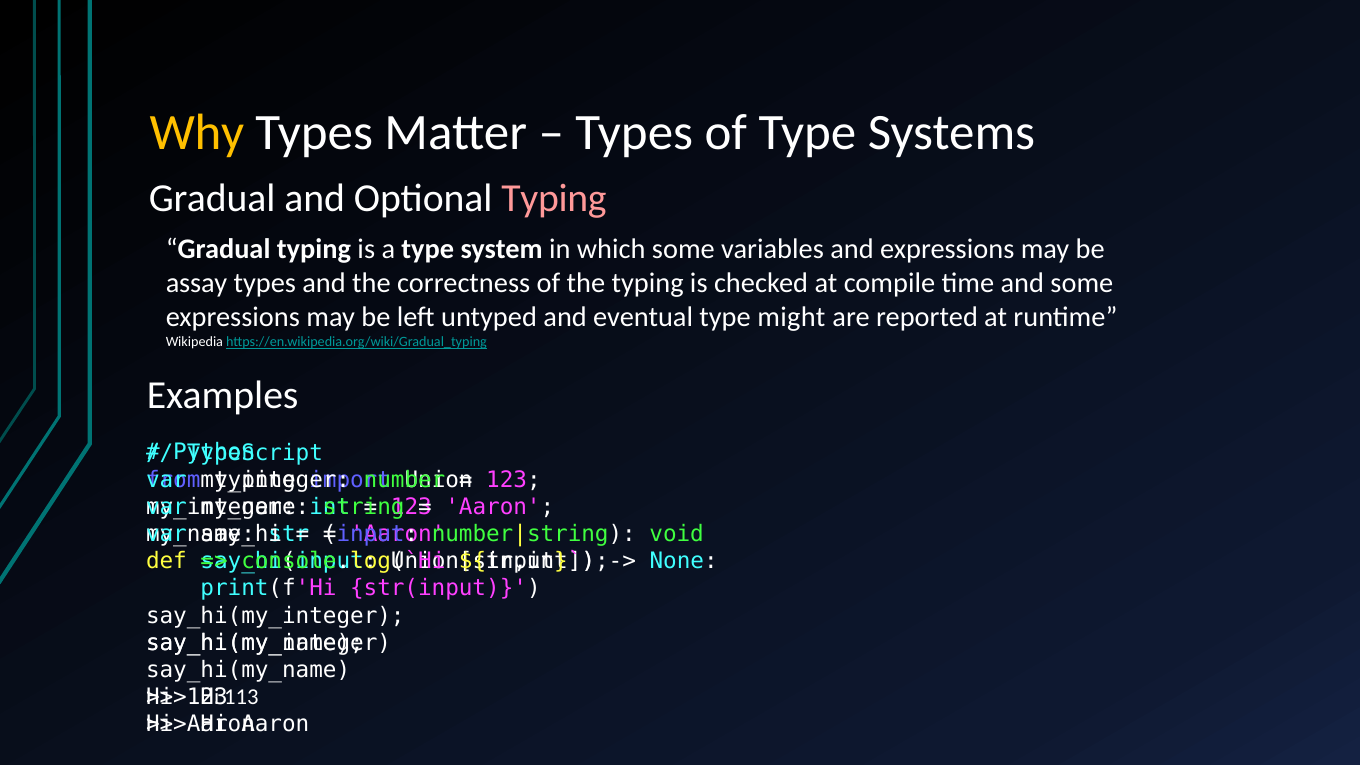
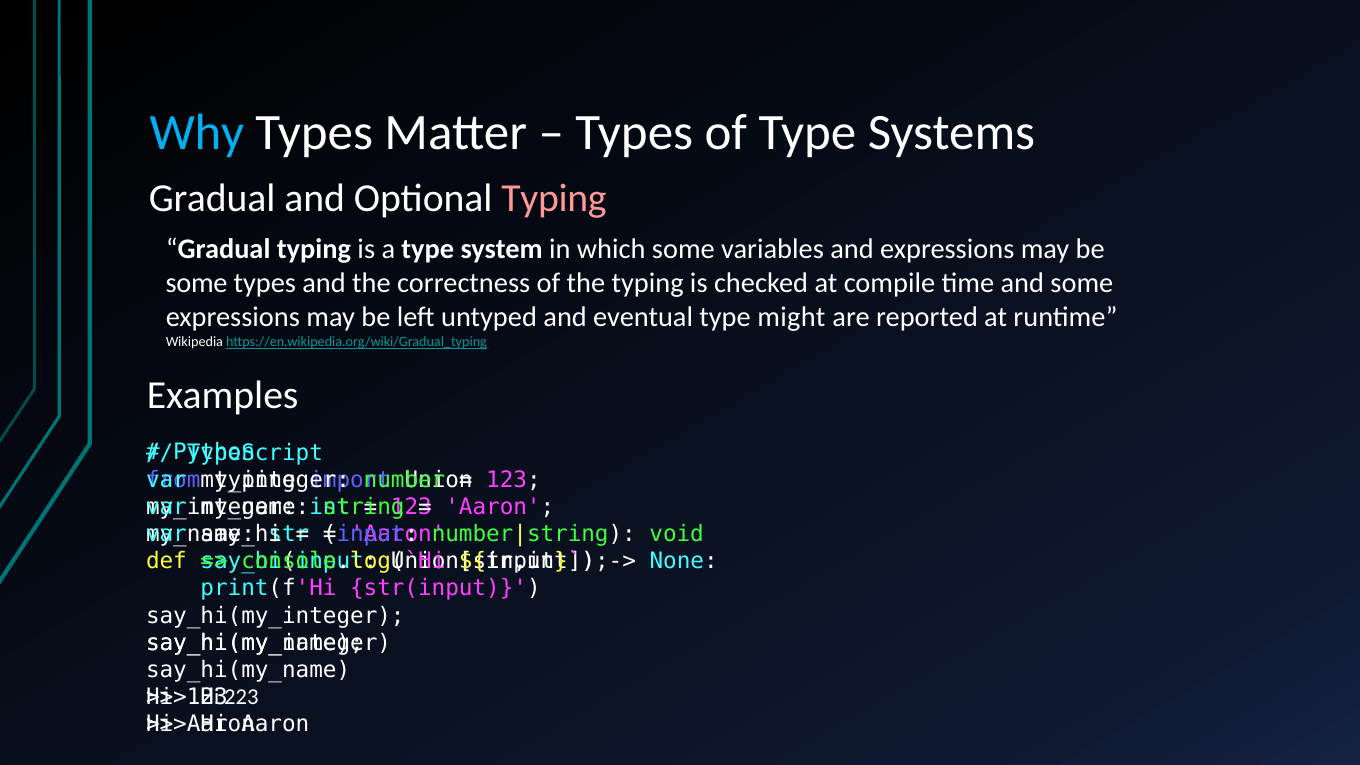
Why colour: yellow -> light blue (197, 133)
assay: assay -> some (197, 284)
113: 113 -> 223 (241, 697)
